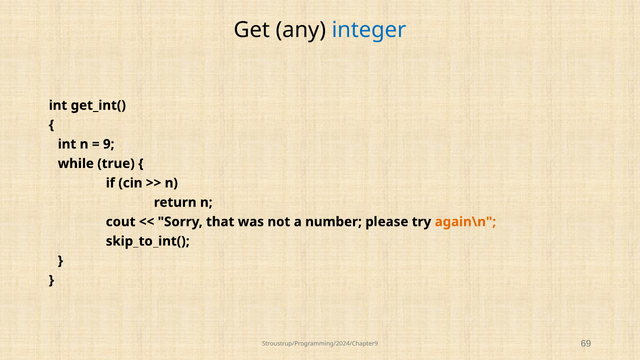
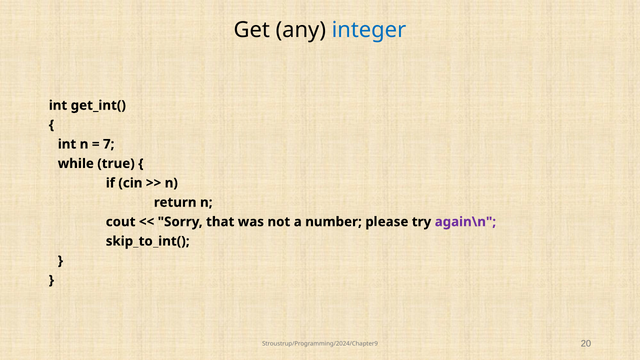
9: 9 -> 7 (109, 144)
again\n colour: orange -> purple (465, 222)
69: 69 -> 20 (586, 344)
